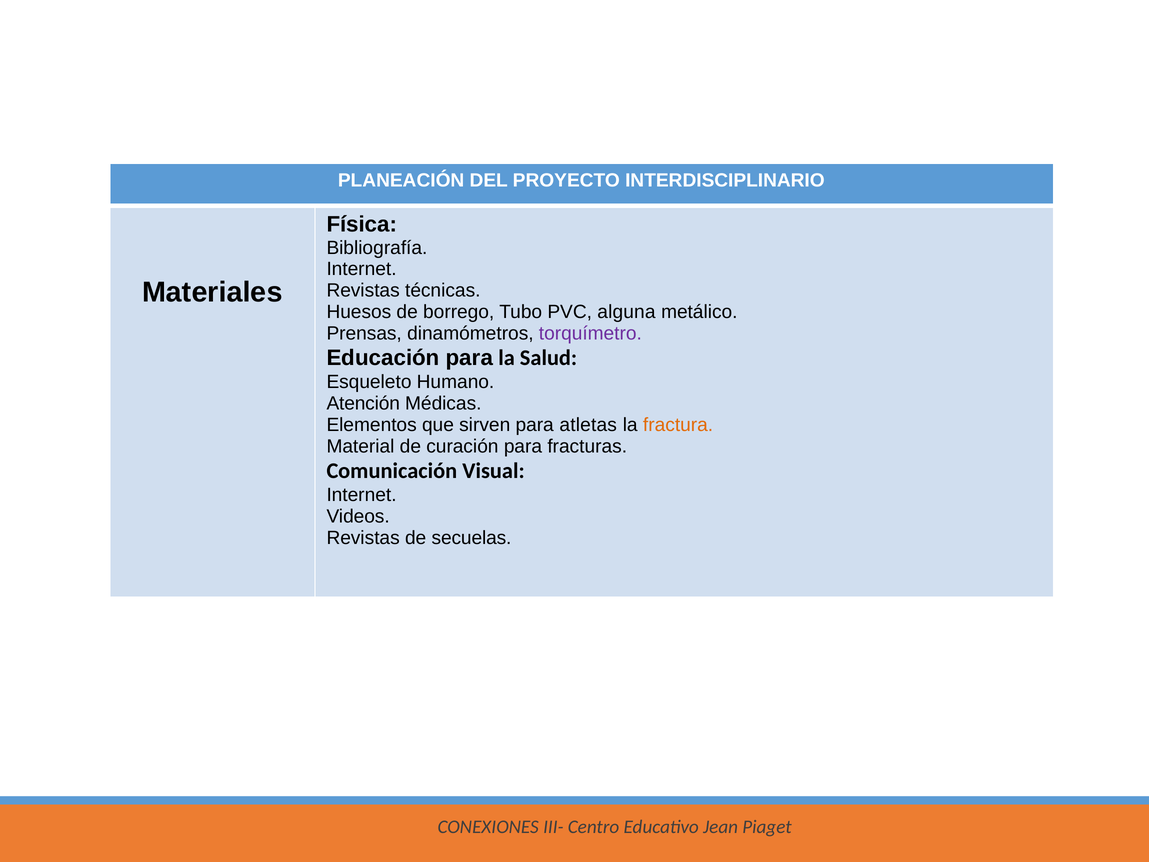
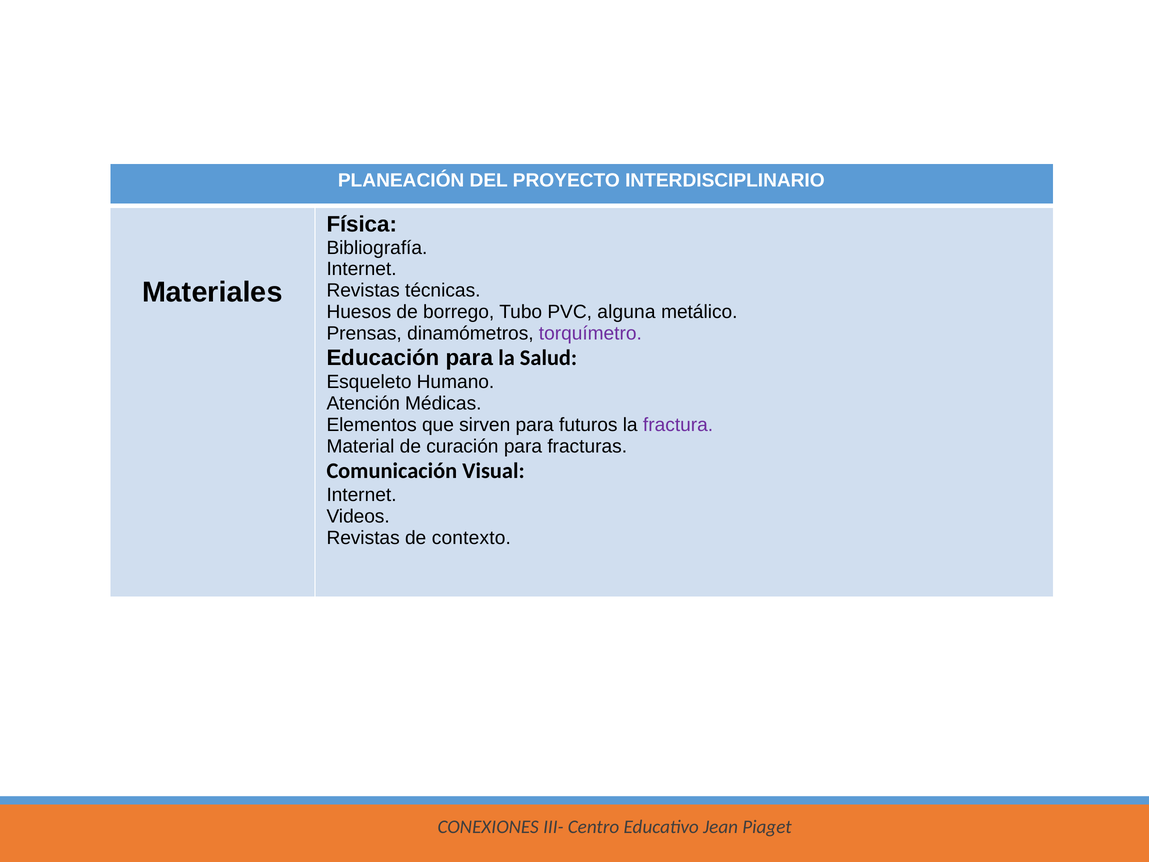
atletas: atletas -> futuros (588, 425)
fractura colour: orange -> purple (678, 425)
secuelas: secuelas -> contexto (471, 538)
